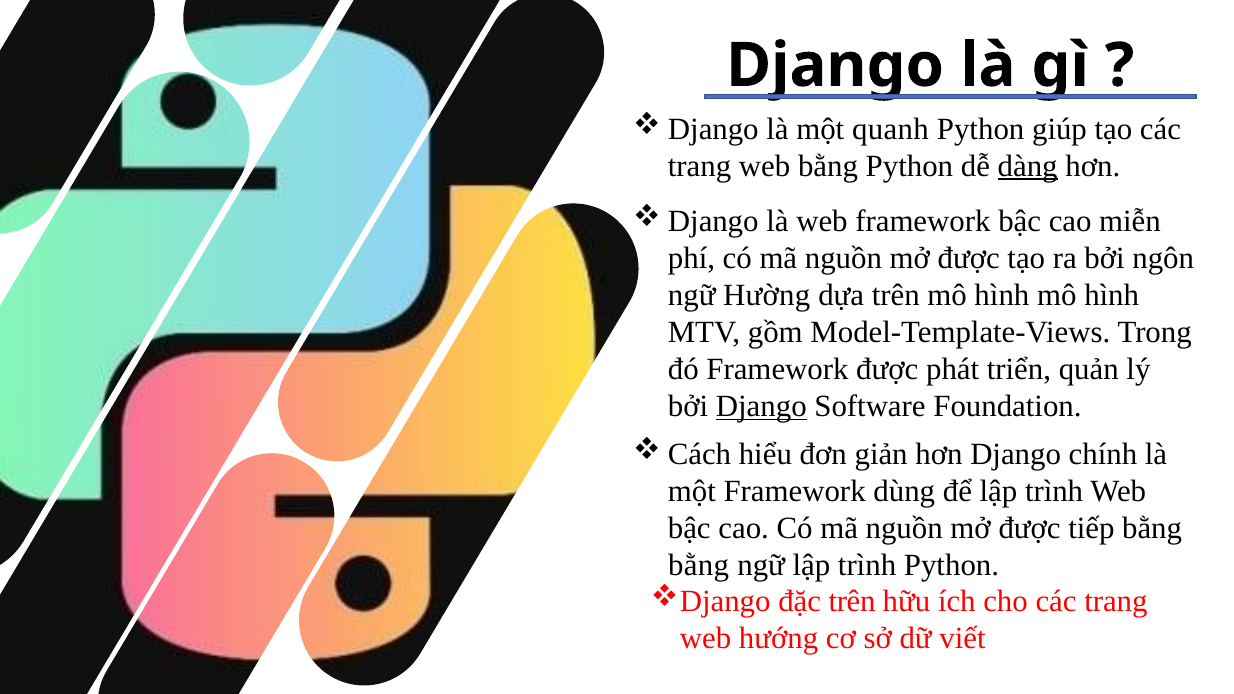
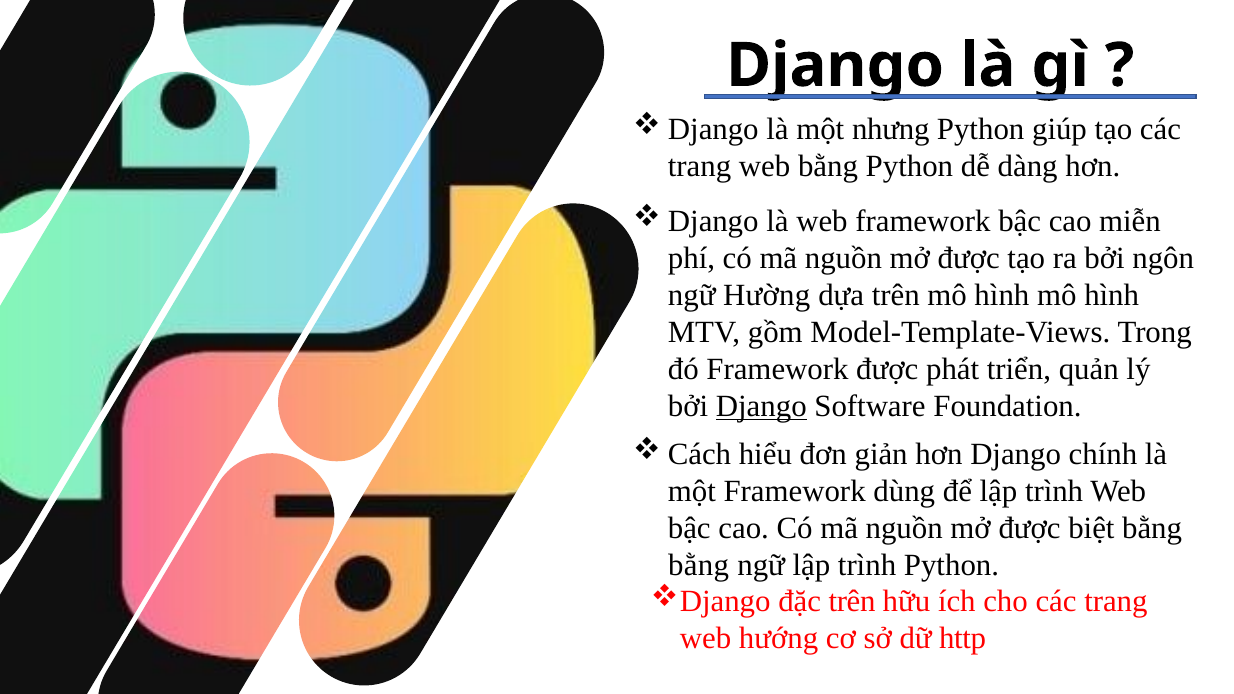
quanh: quanh -> nhưng (891, 129)
dàng underline: present -> none (1028, 166)
tiếp: tiếp -> biệt (1091, 529)
viết: viết -> http (963, 638)
